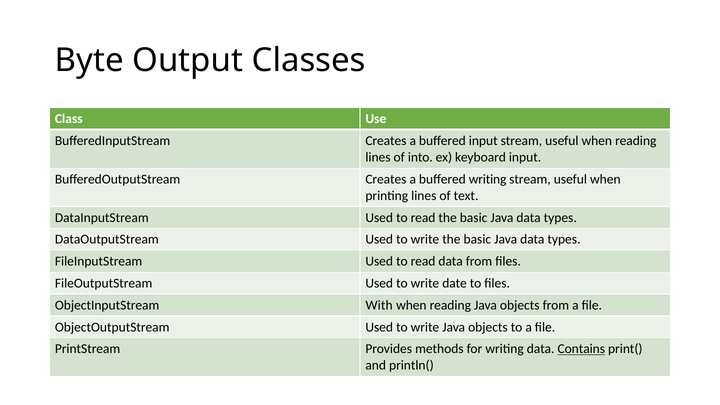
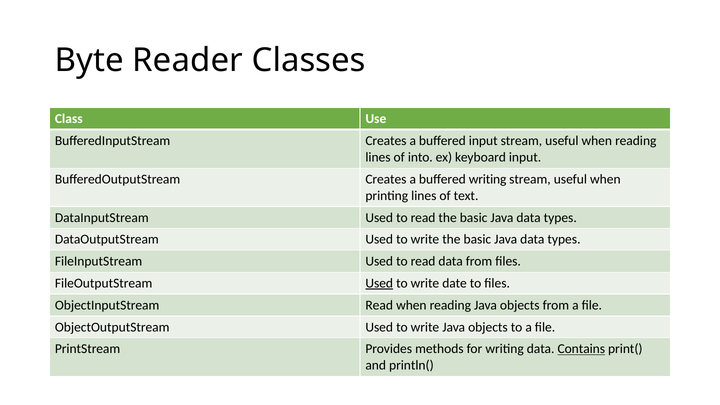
Output: Output -> Reader (188, 60)
Used underline: none -> present (379, 283)
ObjectInputStream With: With -> Read (379, 305)
